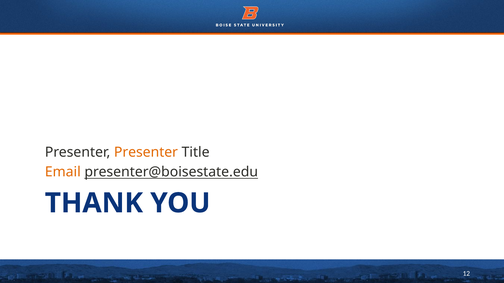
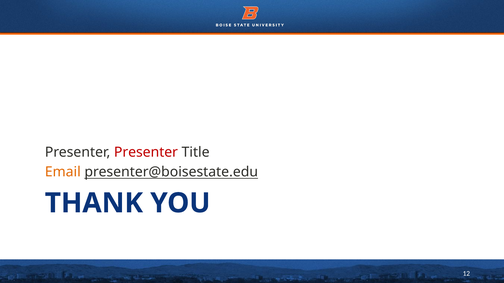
Presenter colour: orange -> red (146, 153)
